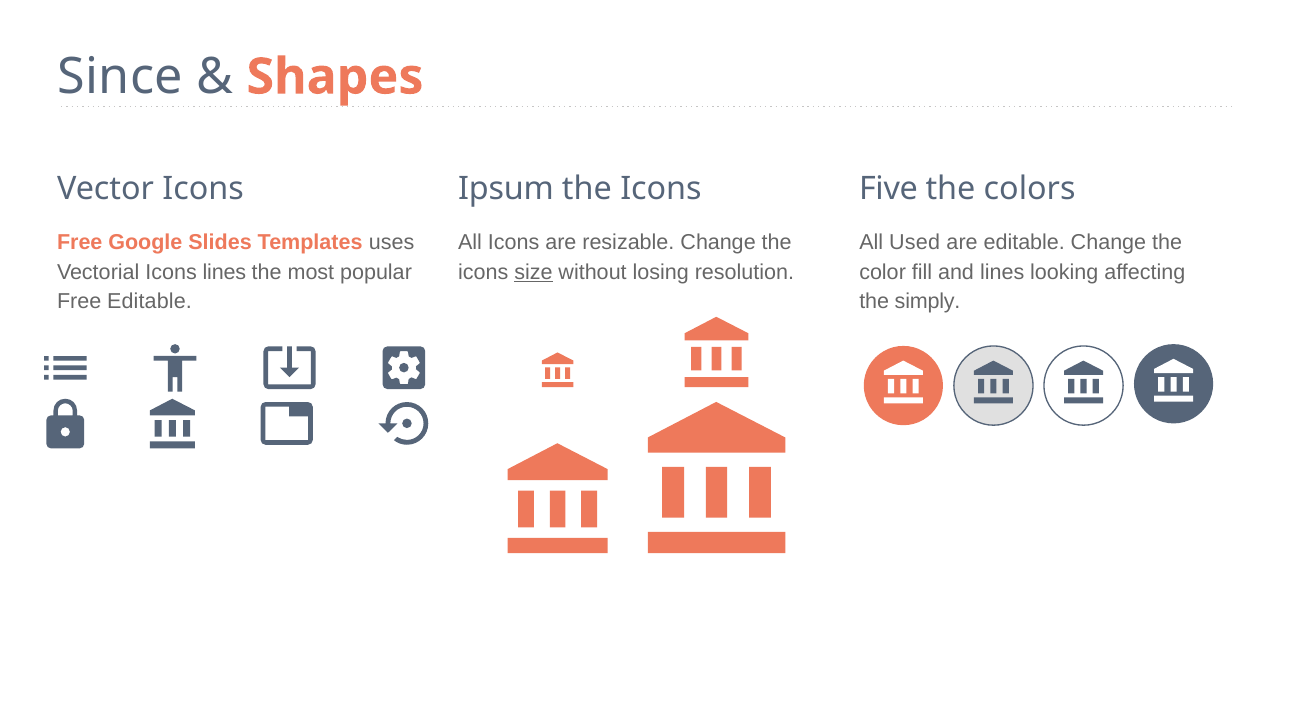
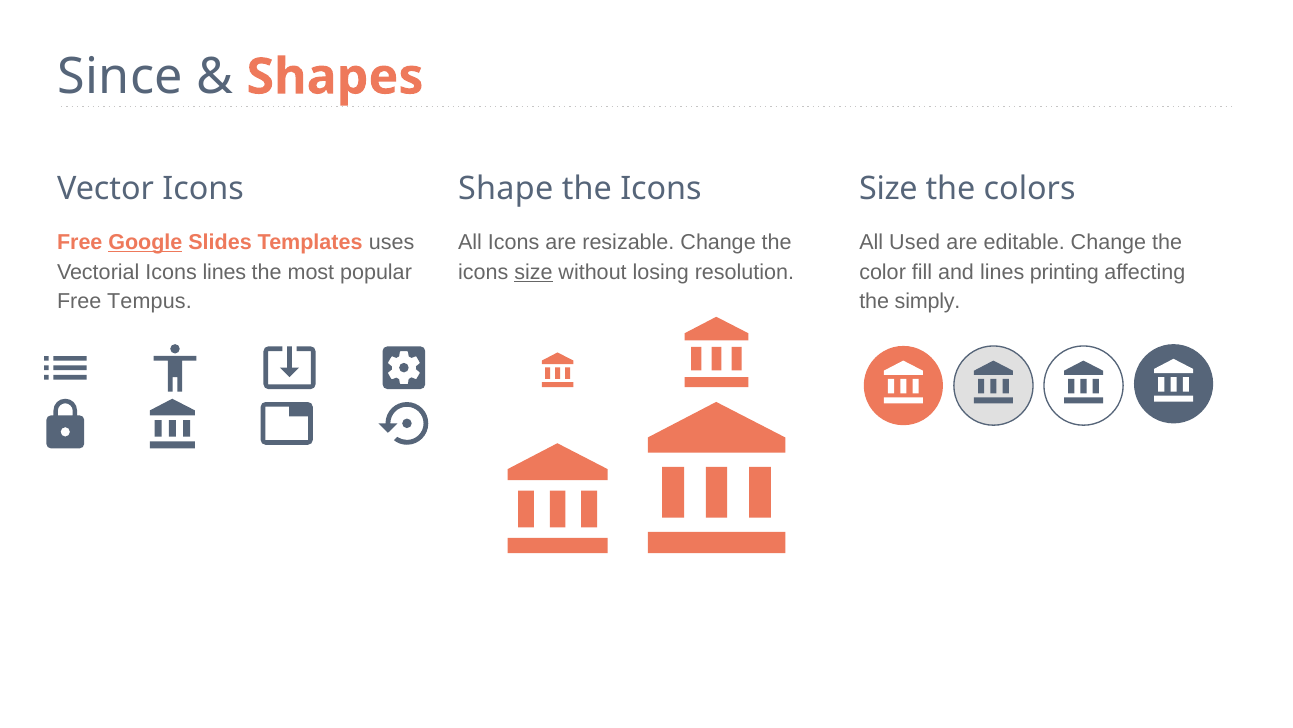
Ipsum: Ipsum -> Shape (506, 189)
Five: Five -> Size (888, 189)
Google underline: none -> present (145, 242)
looking: looking -> printing (1064, 272)
Free Editable: Editable -> Tempus (150, 301)
